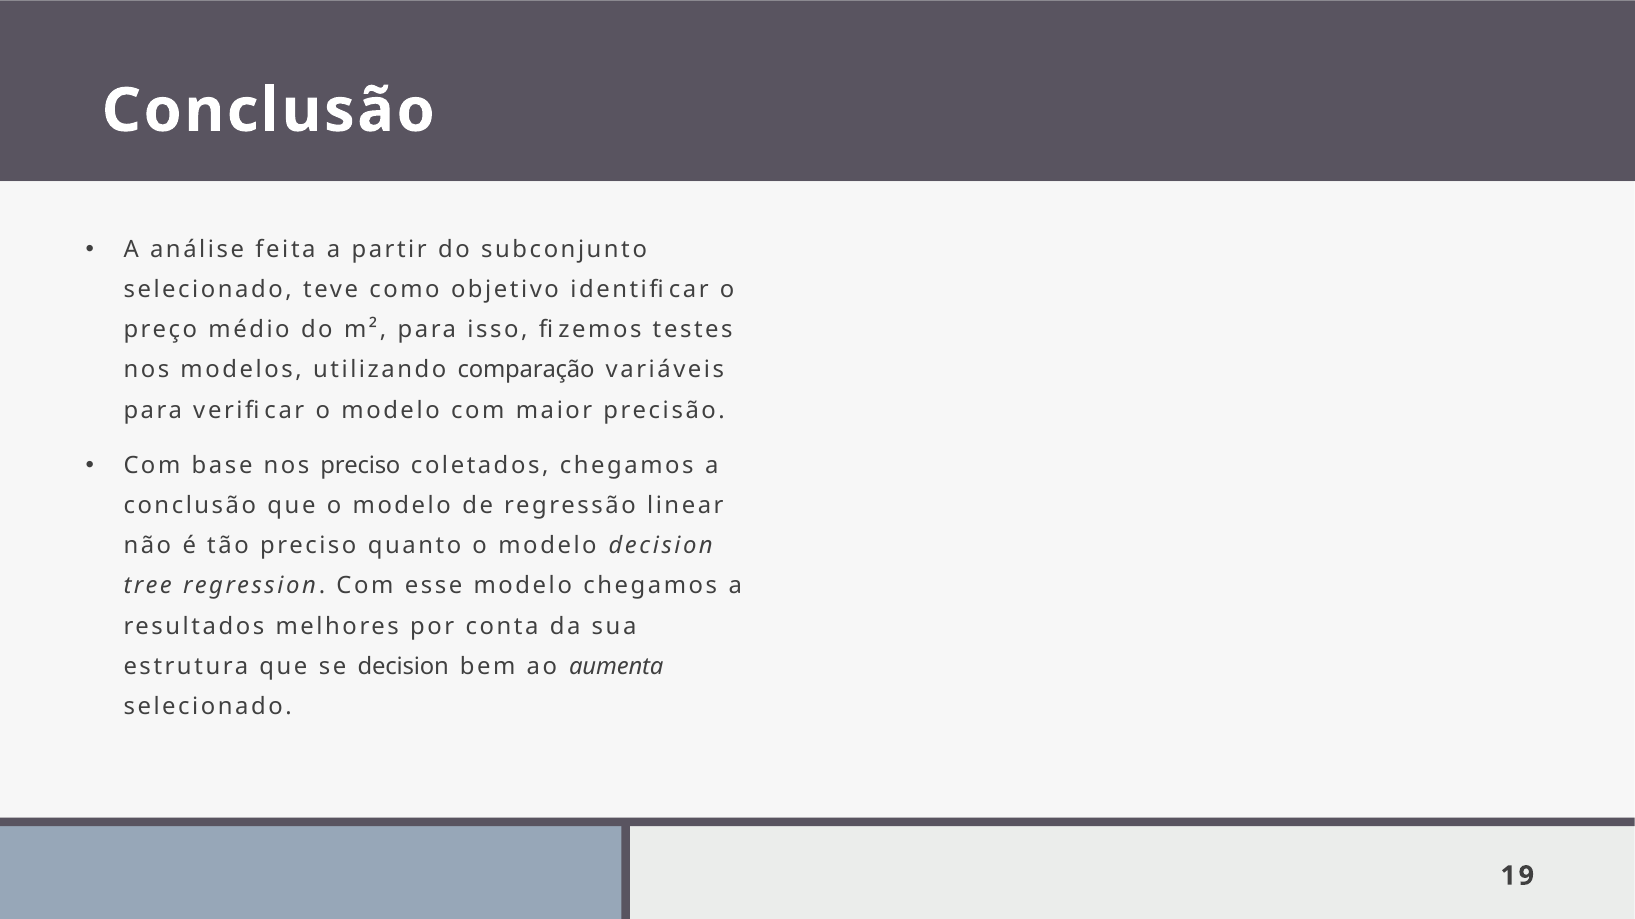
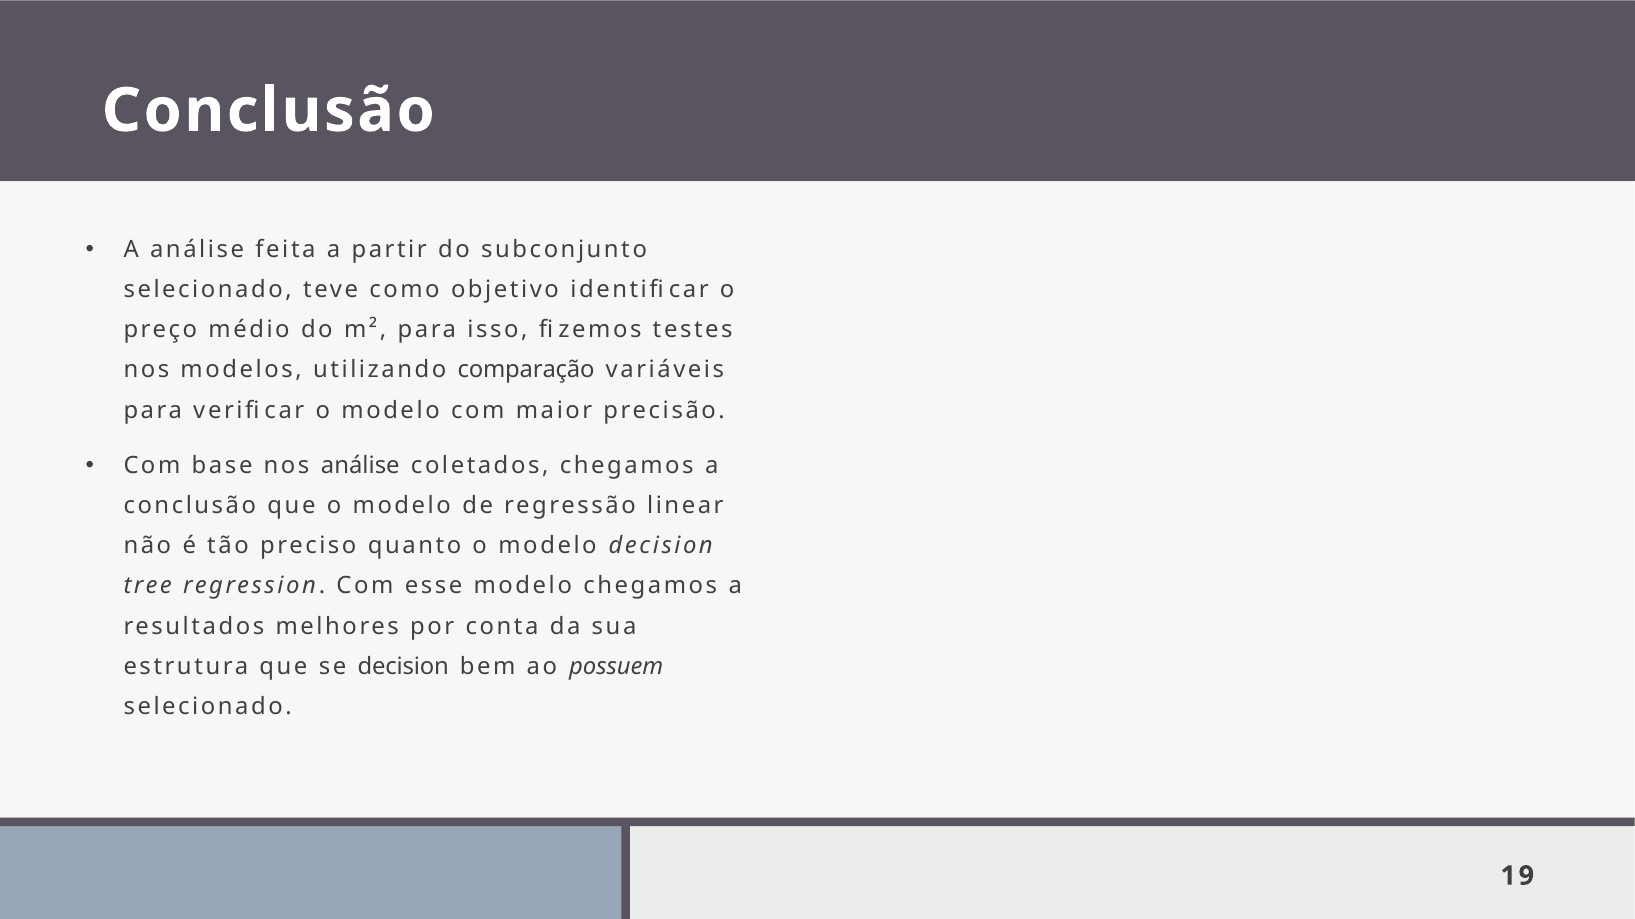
nos preciso: preciso -> análise (360, 466)
aumenta: aumenta -> possuem (616, 667)
